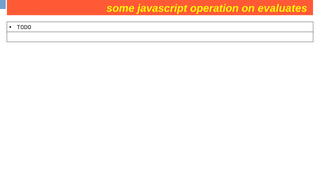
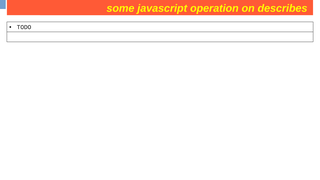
evaluates: evaluates -> describes (283, 8)
